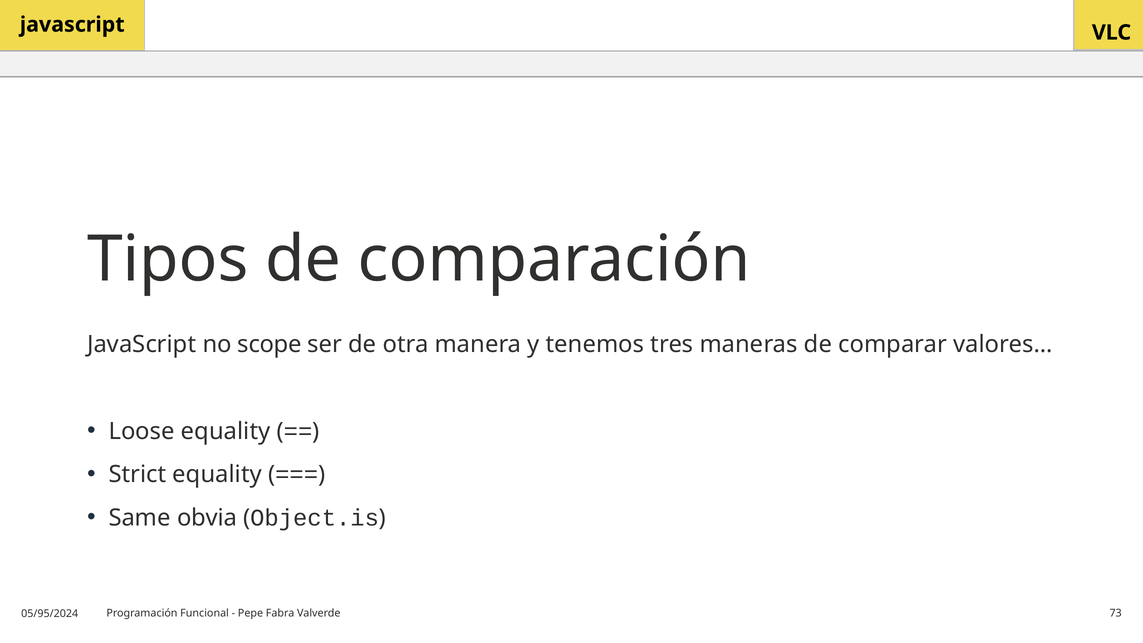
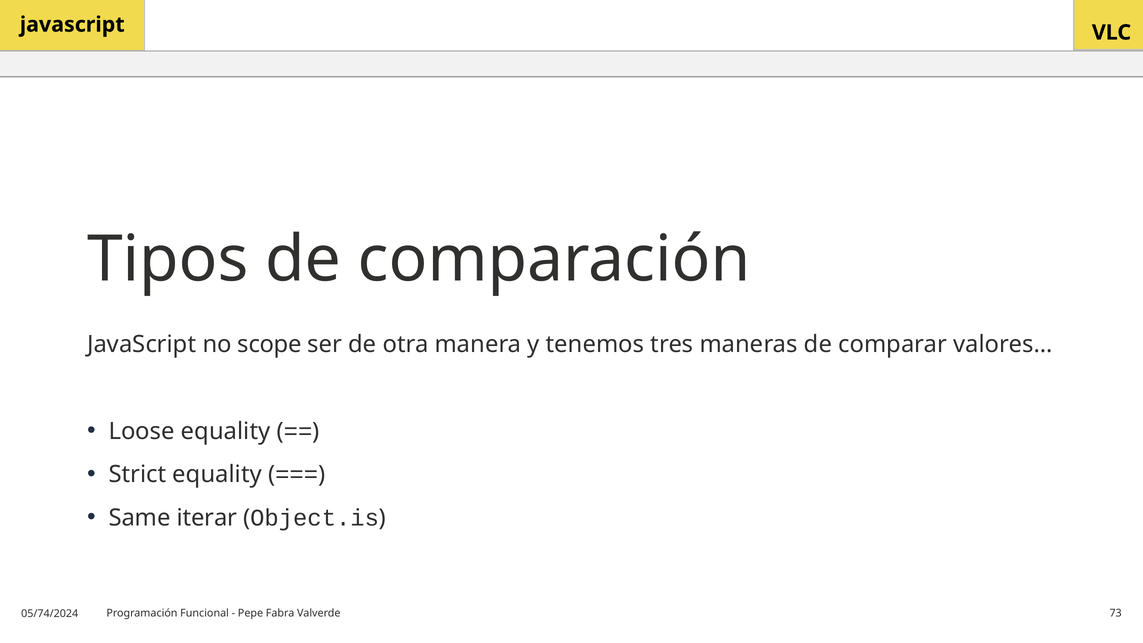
obvia: obvia -> iterar (207, 518)
05/95/2024: 05/95/2024 -> 05/74/2024 (50, 614)
